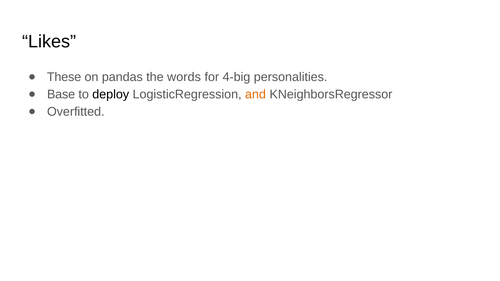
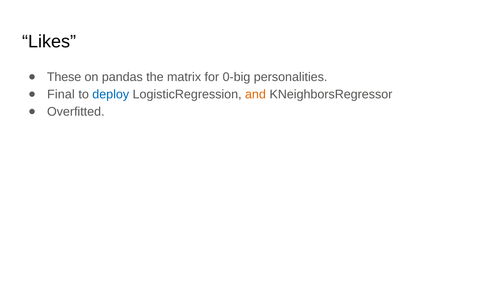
words: words -> matrix (184, 77)
4-big: 4-big -> 0-big (236, 77)
Base: Base -> Final (61, 94)
deploy colour: black -> blue (111, 94)
